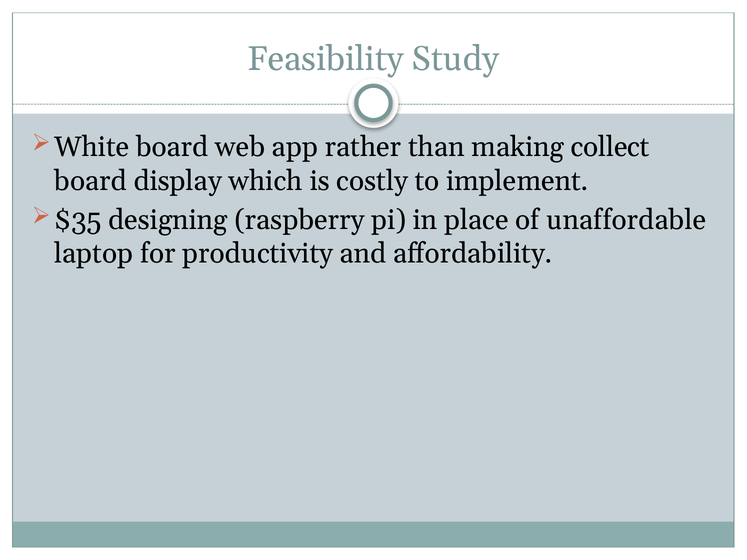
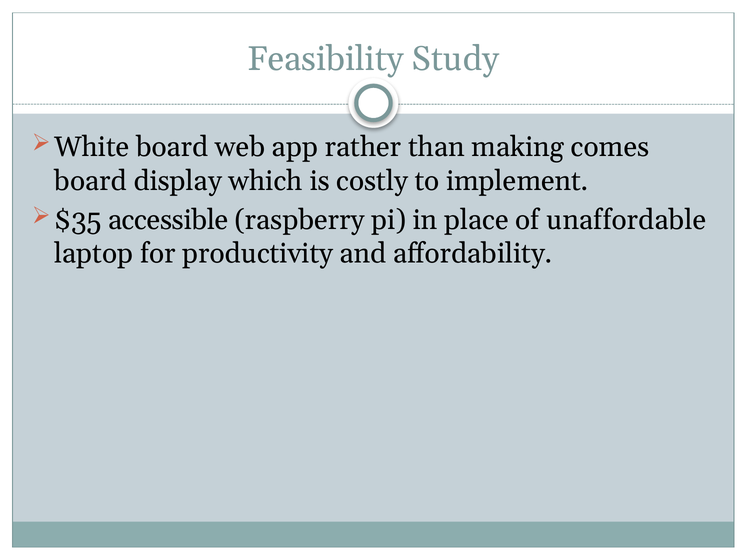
collect: collect -> comes (610, 147)
designing: designing -> accessible (168, 220)
